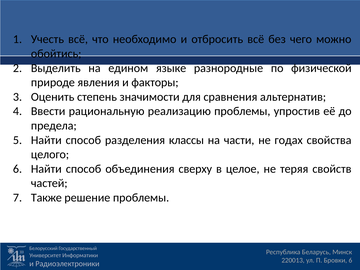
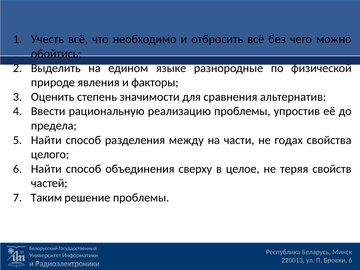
классы: классы -> между (186, 140)
Также: Также -> Таким (46, 198)
